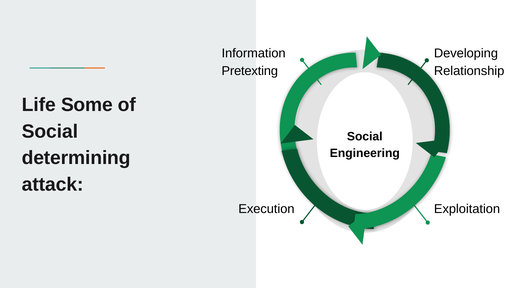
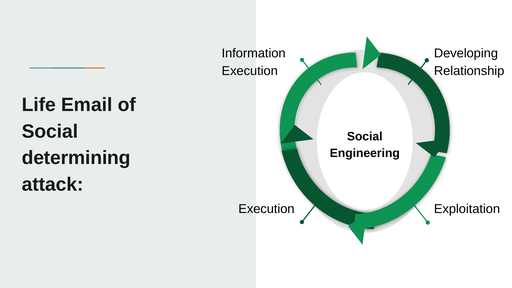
Pretexting: Pretexting -> Execution (250, 71)
Some: Some -> Email (87, 105)
